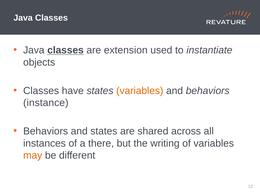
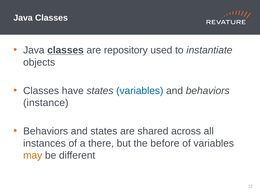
extension: extension -> repository (126, 50)
variables colour: orange -> blue (140, 91)
writing: writing -> before (165, 143)
